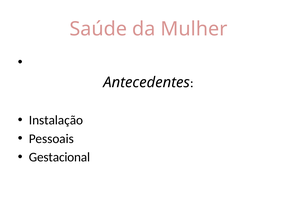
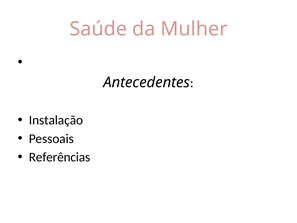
Gestacional: Gestacional -> Referências (60, 157)
